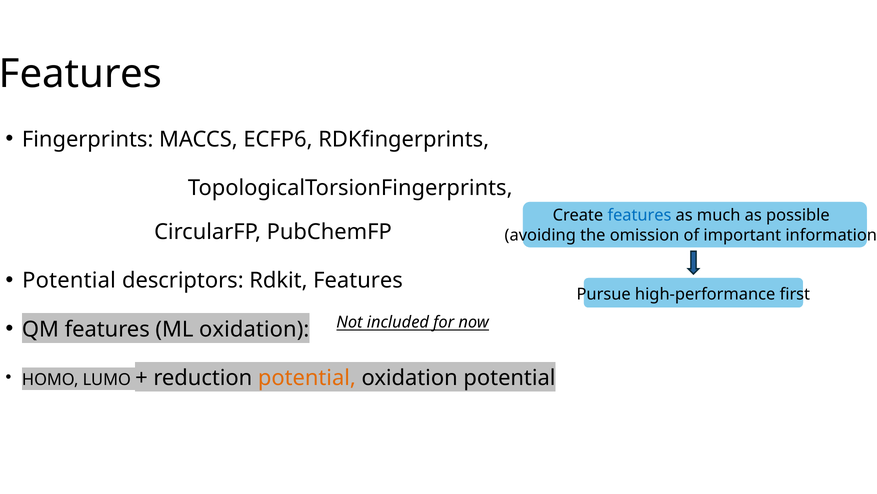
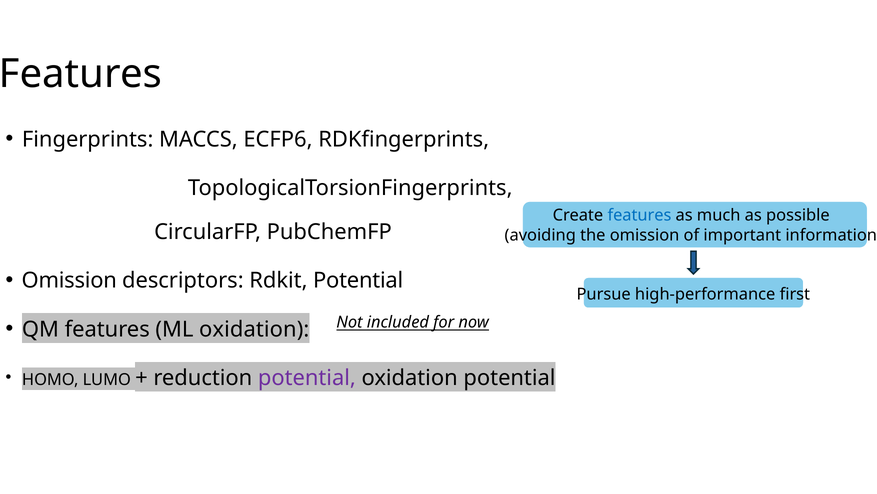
Potential: Potential -> Omission (69, 280)
Rdkit Features: Features -> Potential (358, 280)
potential colour: orange -> purple (307, 378)
